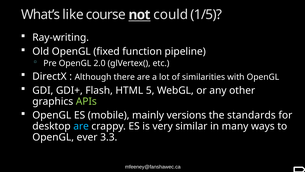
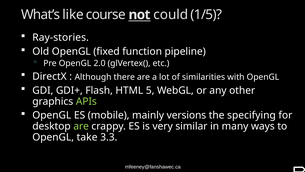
Ray-writing: Ray-writing -> Ray-stories (61, 37)
standards: standards -> specifying (251, 115)
are colour: light blue -> light green (81, 126)
ever: ever -> take (87, 137)
